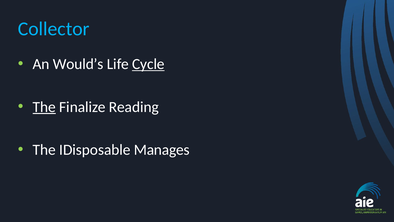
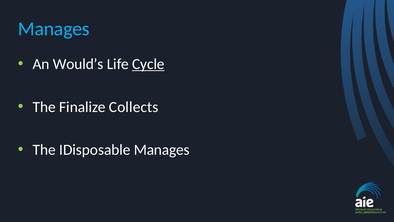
Collector: Collector -> Manages (54, 29)
The underline: present -> none (44, 107)
Reading: Reading -> Collects (134, 107)
